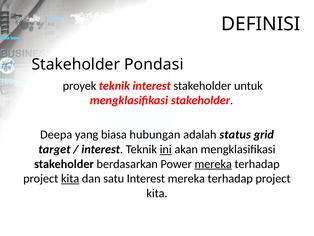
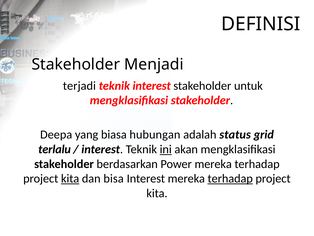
Pondasi: Pondasi -> Menjadi (154, 64)
proyek: proyek -> terjadi (79, 86)
target: target -> terlalu (55, 149)
mereka underline: present -> none (213, 164)
satu: satu -> bisa (114, 178)
terhadap underline: none -> present (230, 178)
